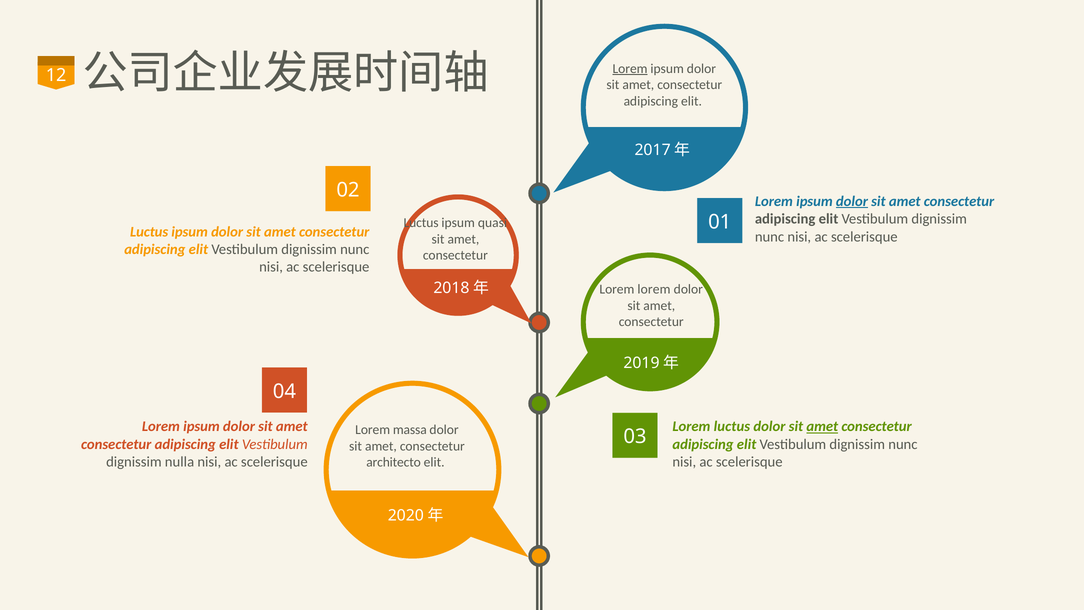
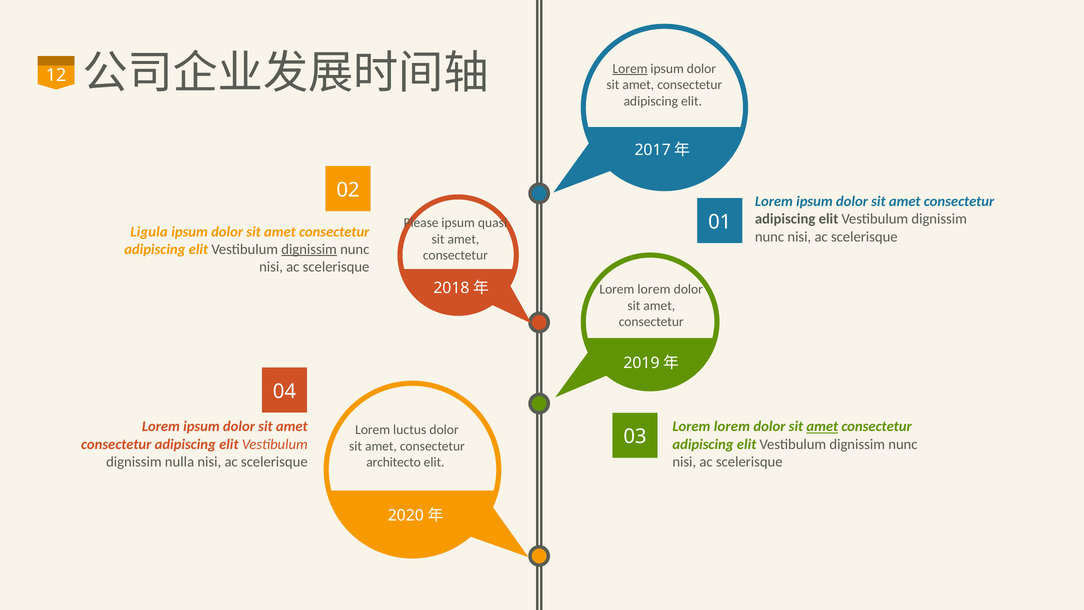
dolor underline: present -> none (852, 201)
Luctus: Luctus -> Please (421, 223)
Luctus: Luctus -> Ligula (149, 232)
dignissim underline: none -> present (309, 249)
luctus: luctus -> lorem (732, 426)
massa: massa -> luctus (410, 430)
